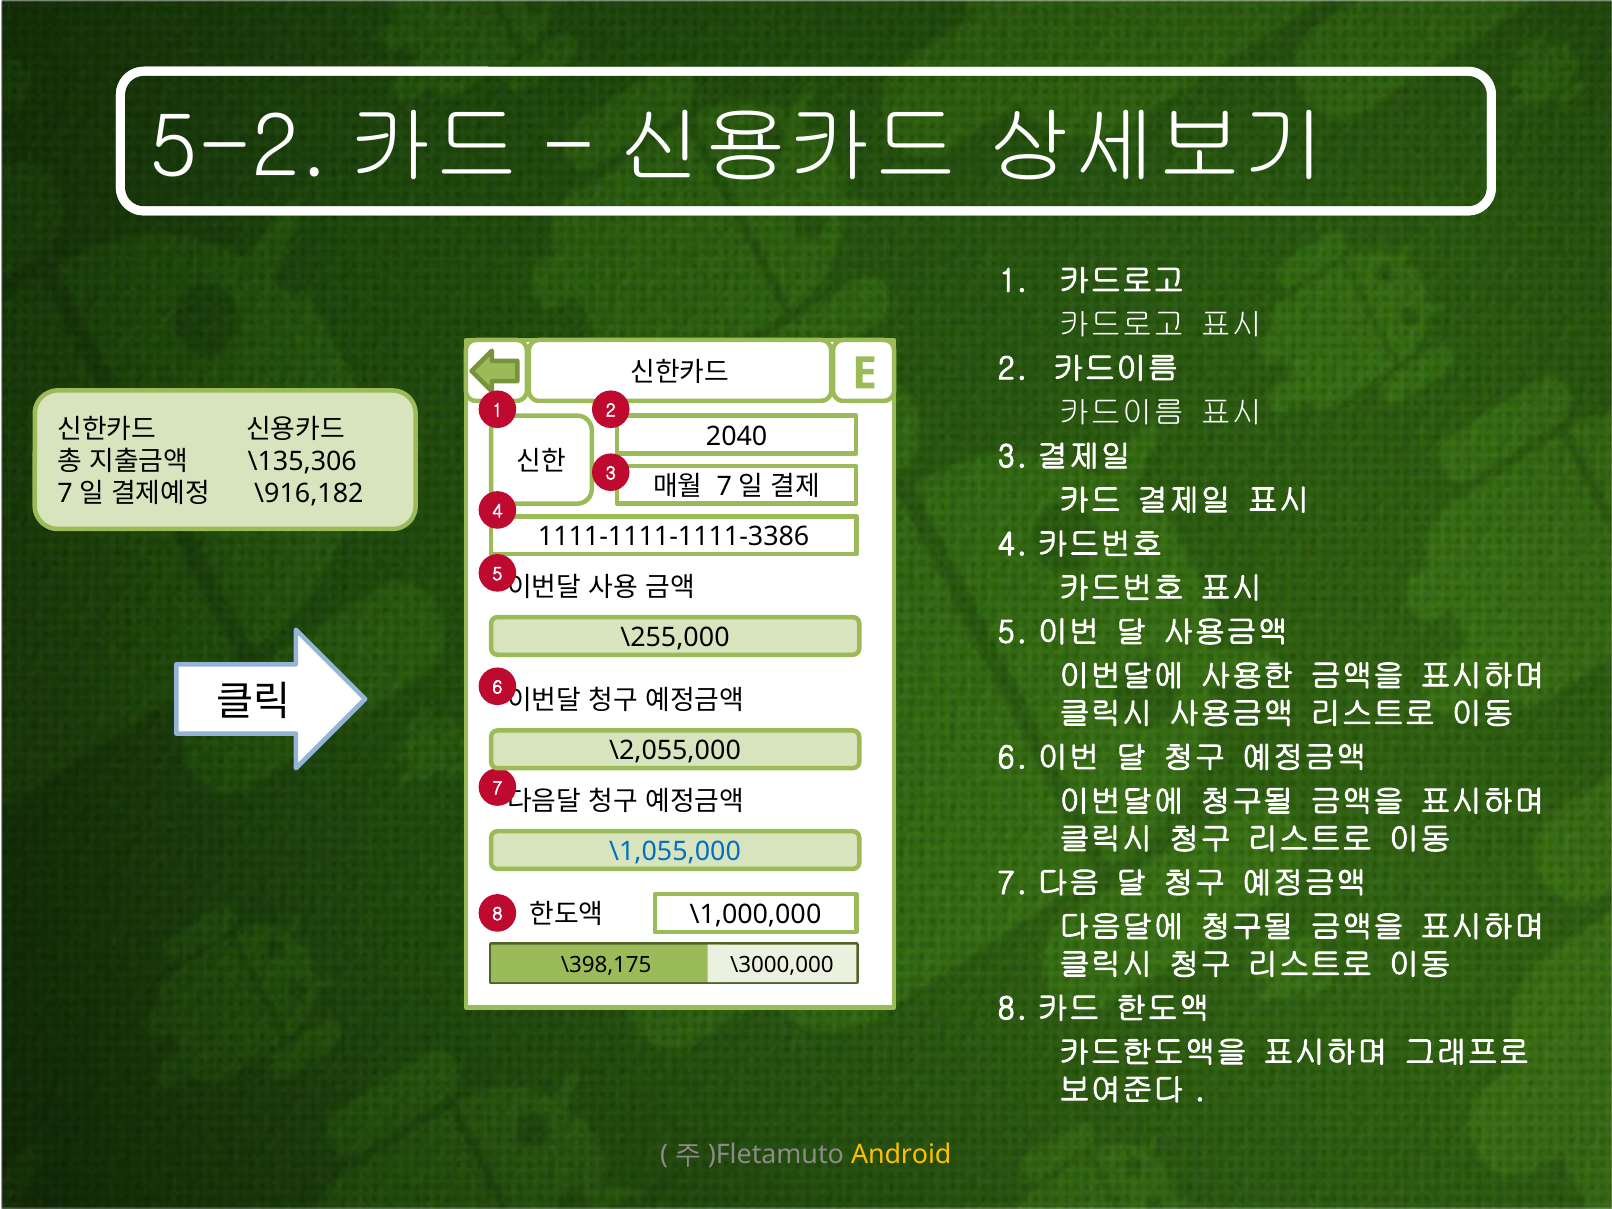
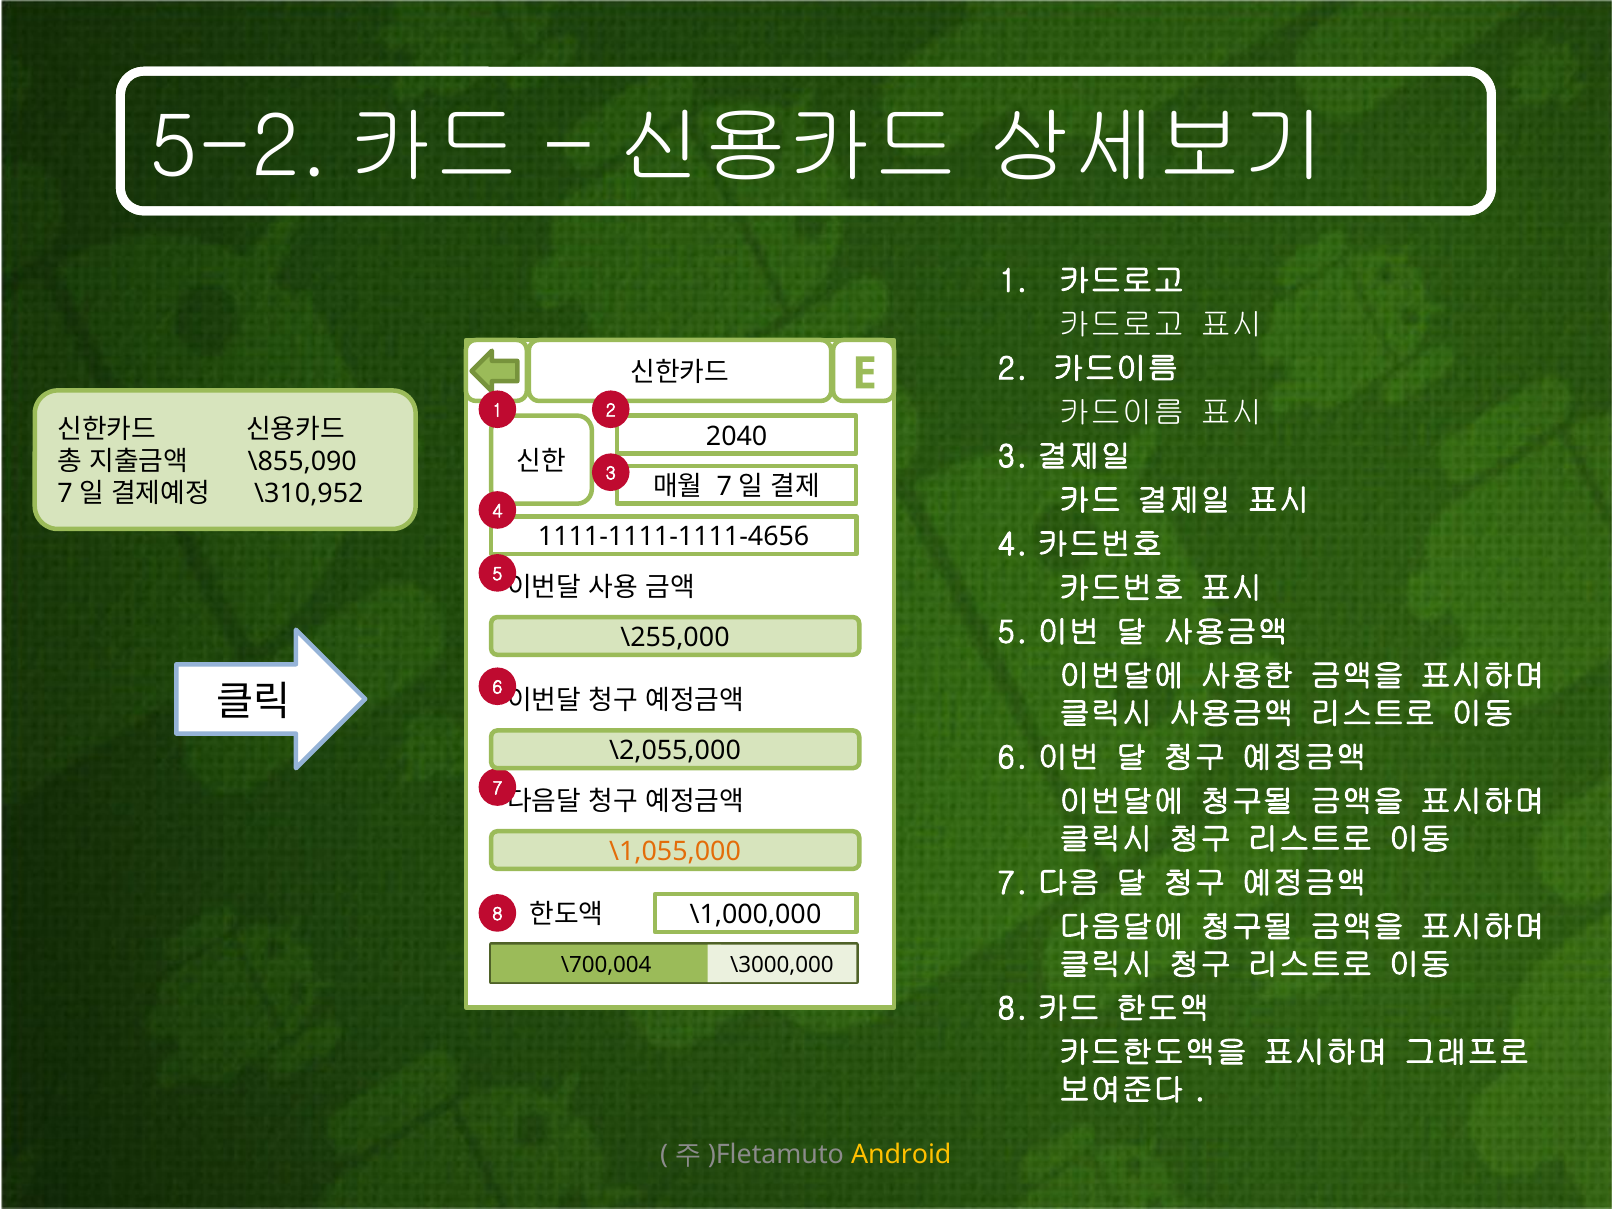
\135,306: \135,306 -> \855,090 (302, 462)
\916,182: \916,182 -> \310,952 (309, 494)
1111-1111-1111-3386: 1111-1111-1111-3386 -> 1111-1111-1111-4656 (674, 537)
\1,055,000 colour: blue -> orange (675, 852)
\398,175: \398,175 -> \700,004 (606, 965)
